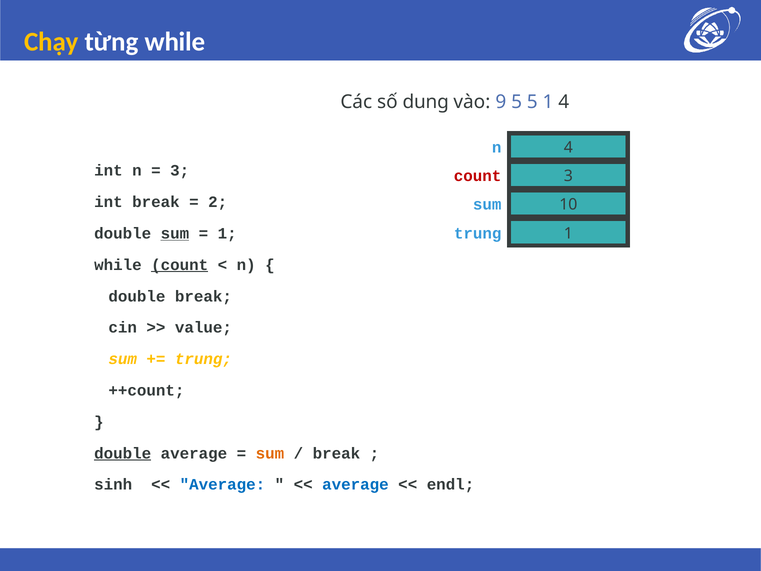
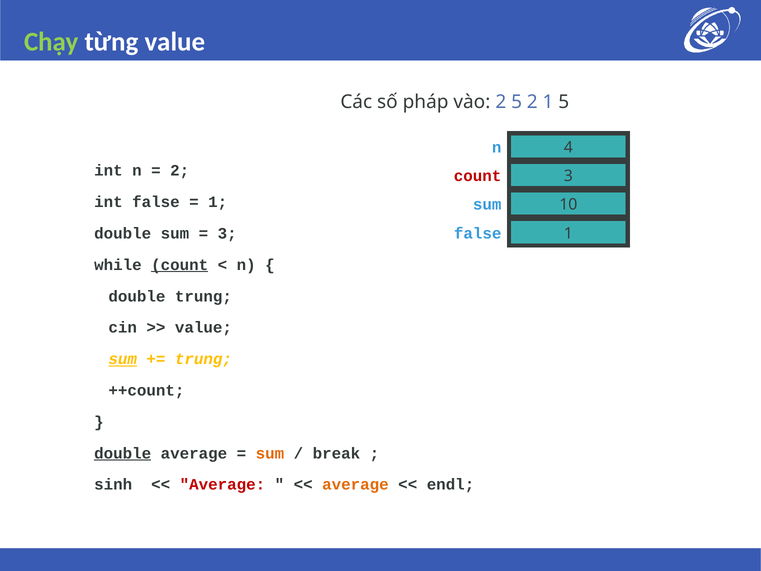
Chạy colour: yellow -> light green (51, 42)
từng while: while -> value (175, 42)
dung: dung -> pháp (426, 102)
vào 9: 9 -> 2 (501, 102)
5 5: 5 -> 2 (532, 102)
1 4: 4 -> 5 (564, 102)
3: 3 -> 2 (180, 171)
int break: break -> false (156, 202)
2: 2 -> 1 (218, 202)
trung: trung -> false (478, 233)
sum underline: present -> none (175, 233)
1: 1 -> 3 (227, 233)
double break: break -> trung (203, 296)
sum underline: none -> present (123, 359)
Average colour: blue -> red (222, 485)
average colour: blue -> orange (355, 485)
